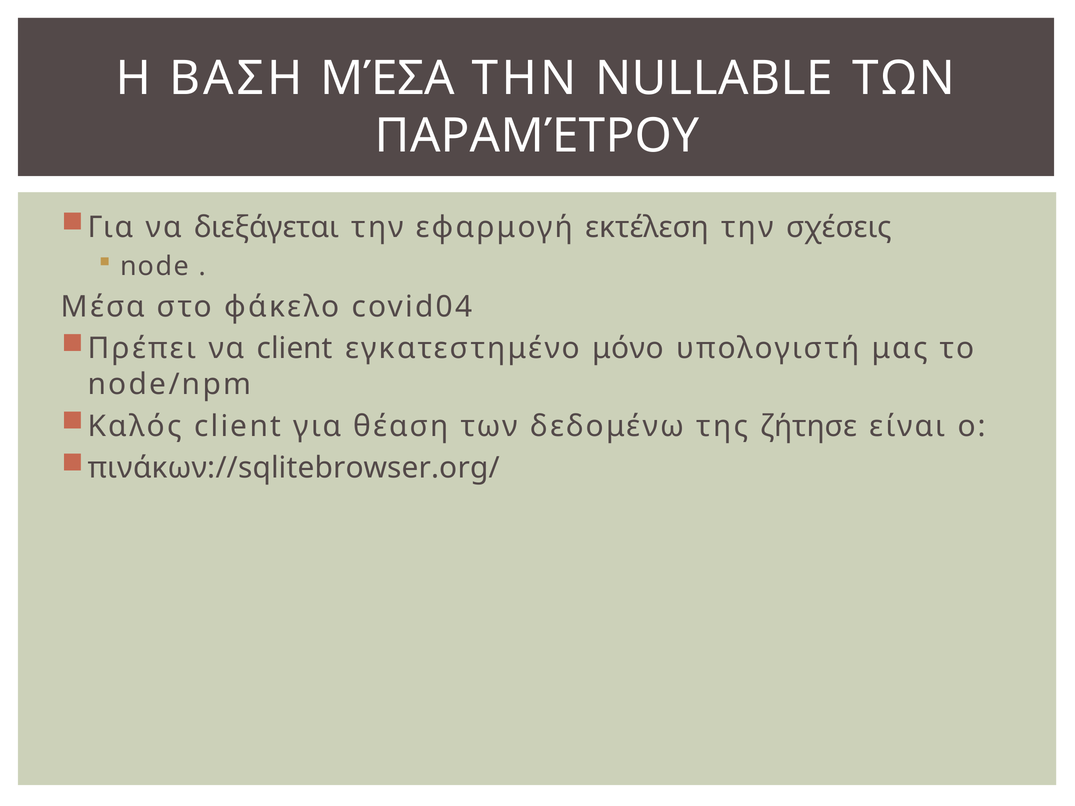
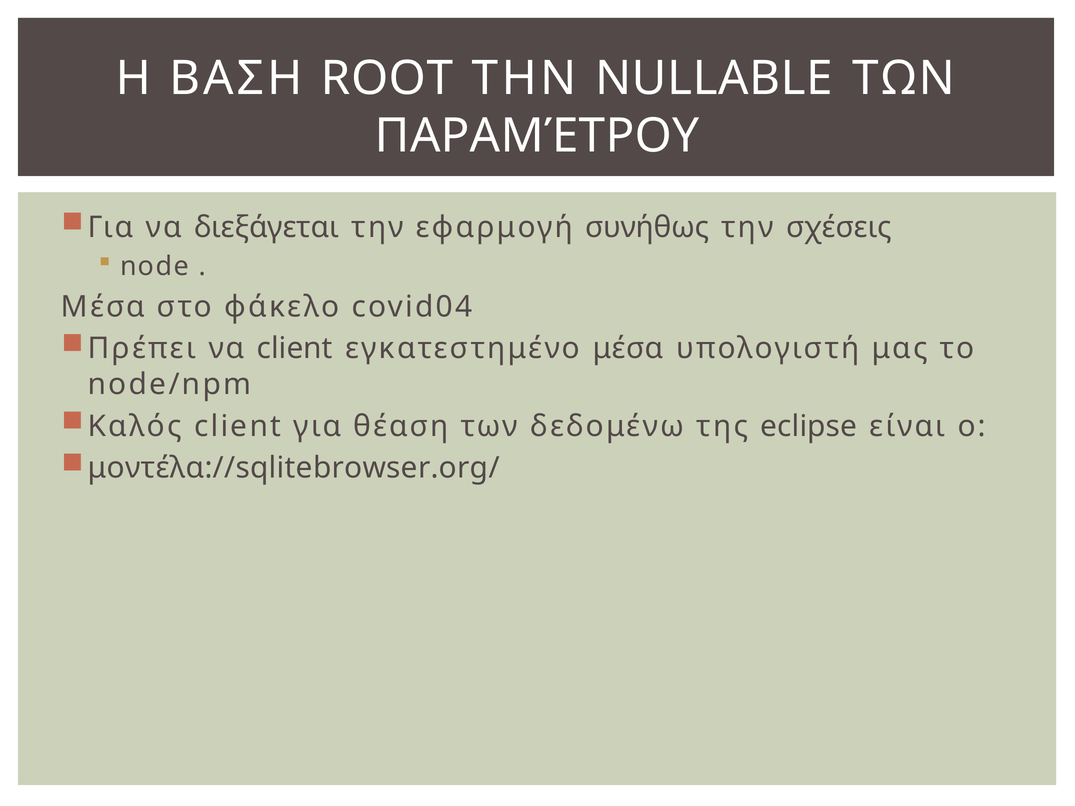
ΒΑΣΗ ΜΈΣΑ: ΜΈΣΑ -> ROOT (387, 78)
εκτέλεση: εκτέλεση -> συνήθως (647, 227)
εγκατεστημένο μόνο: μόνο -> μέσα (628, 349)
ζήτησε: ζήτησε -> eclipse (809, 426)
πινάκων://sqlitebrowser.org/: πινάκων://sqlitebrowser.org/ -> μοντέλα://sqlitebrowser.org/ (294, 468)
